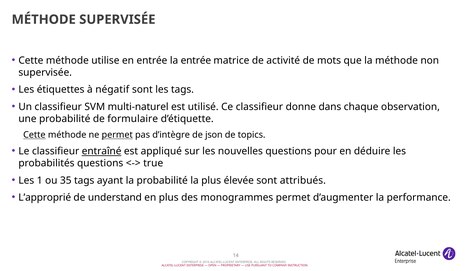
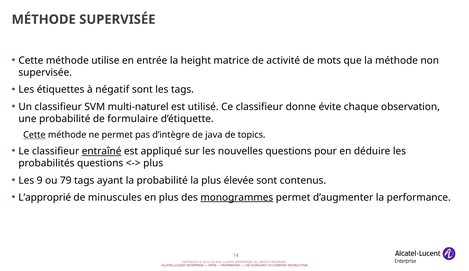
la entrée: entrée -> height (196, 60)
dans: dans -> évite (330, 107)
permet underline: present -> none (117, 135)
json: json -> java (214, 135)
true: true -> plus (153, 163)
1: 1 -> 9 (40, 180)
35: 35 -> 79 (66, 180)
attribués: attribués -> contenus (303, 180)
understand: understand -> minuscules (115, 197)
monogrammes underline: none -> present (237, 197)
